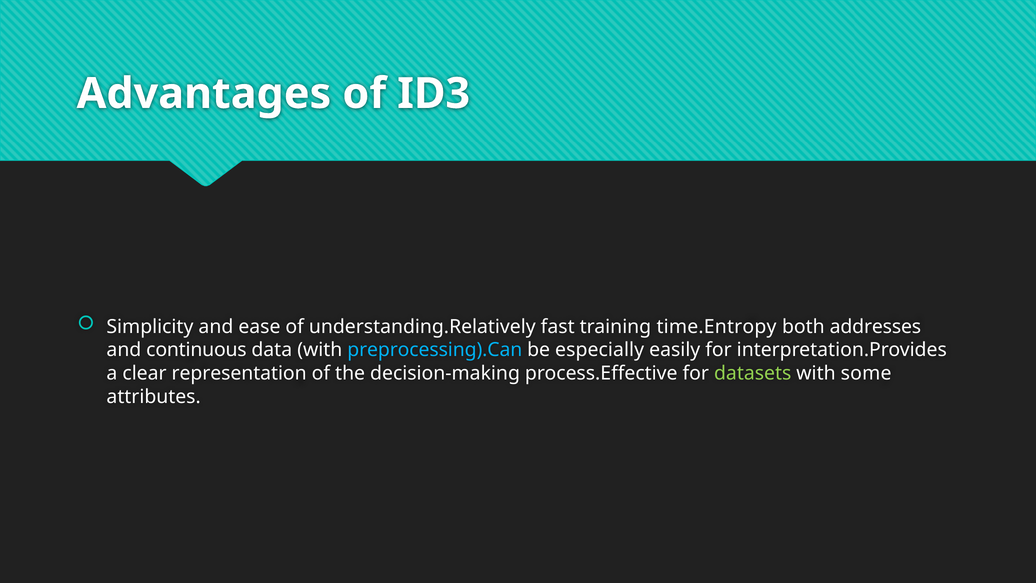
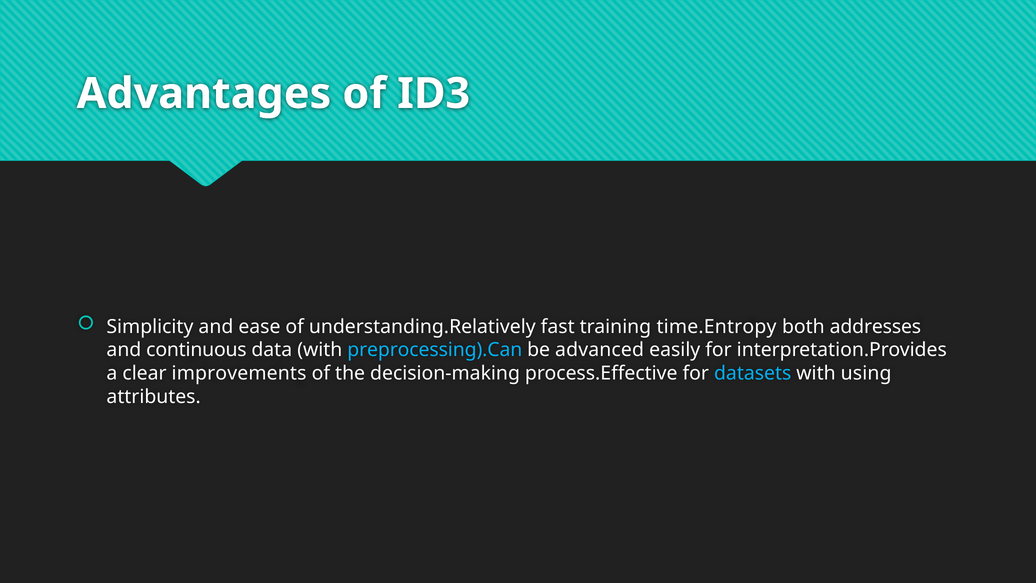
especially: especially -> advanced (600, 350)
representation: representation -> improvements (239, 373)
datasets colour: light green -> light blue (753, 373)
some: some -> using (866, 373)
